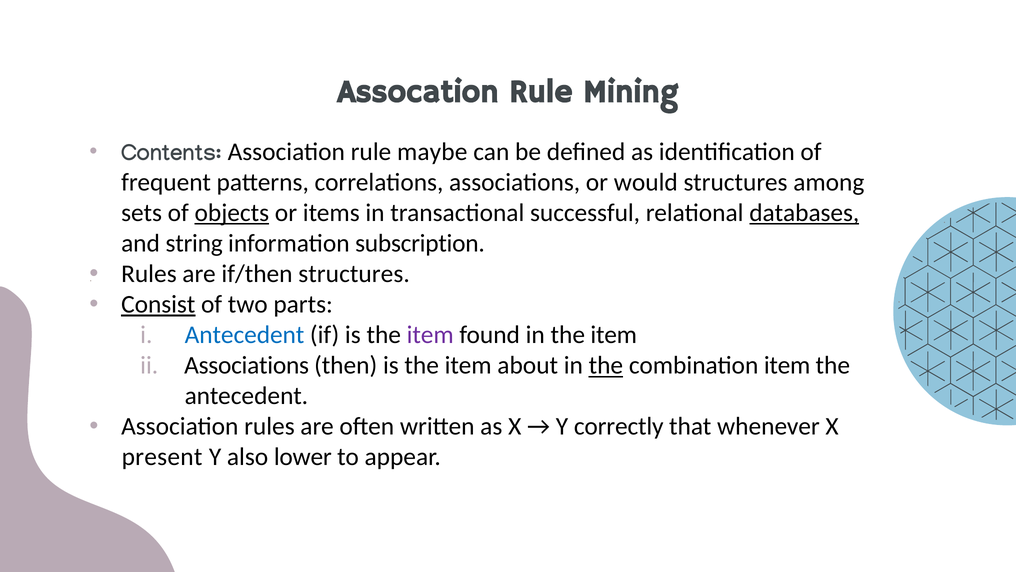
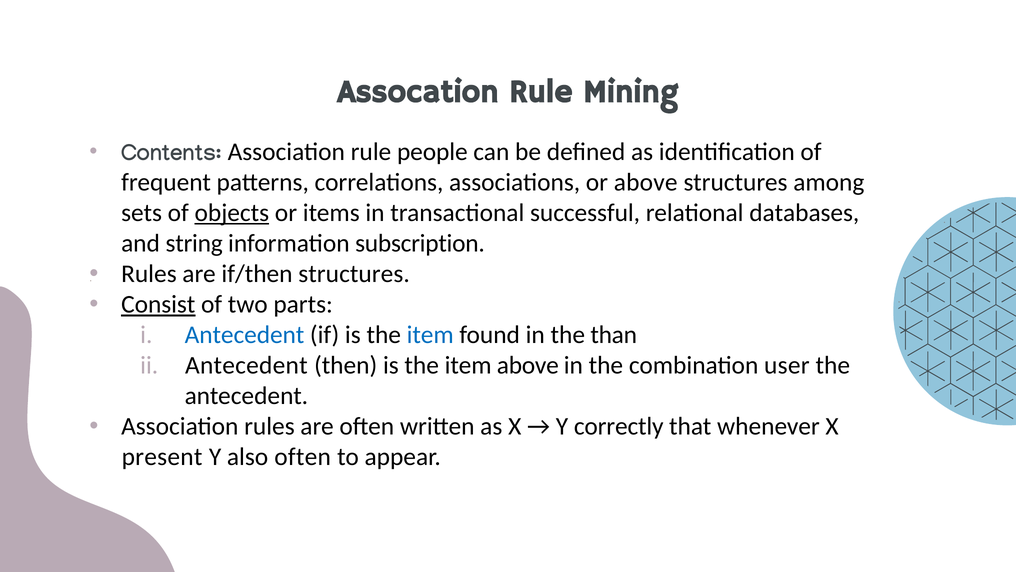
maybe: maybe -> people (432, 152)
or would: would -> above (646, 182)
databases underline: present -> none (804, 213)
item colour: purple -> blue (430, 335)
in the item: item -> than (614, 335)
Associations: Associations -> Antecedent (246, 365)
item about: about -> above (528, 365)
the underline: present -> none (606, 365)
combination item: item -> user (787, 365)
also lower: lower -> often (303, 457)
